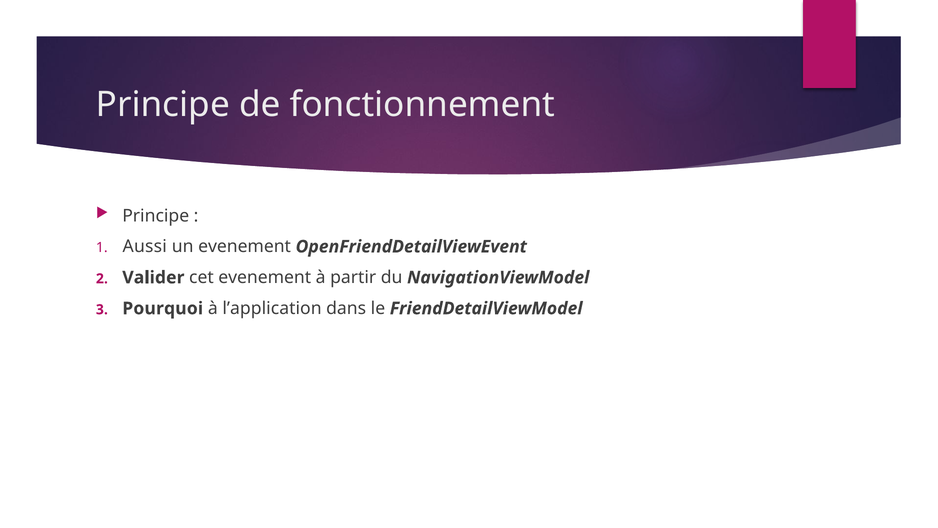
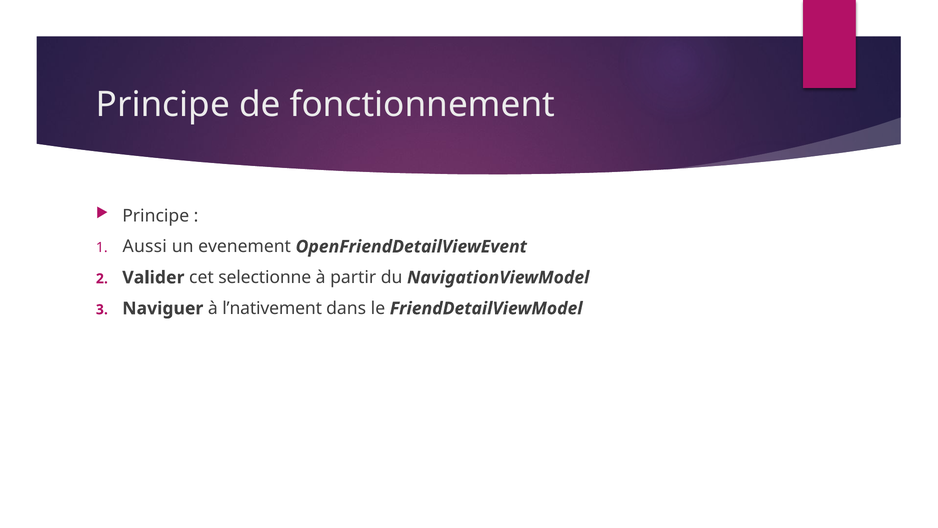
cet evenement: evenement -> selectionne (265, 277)
Pourquoi: Pourquoi -> Naviguer (163, 308)
l’application: l’application -> l’nativement (272, 308)
